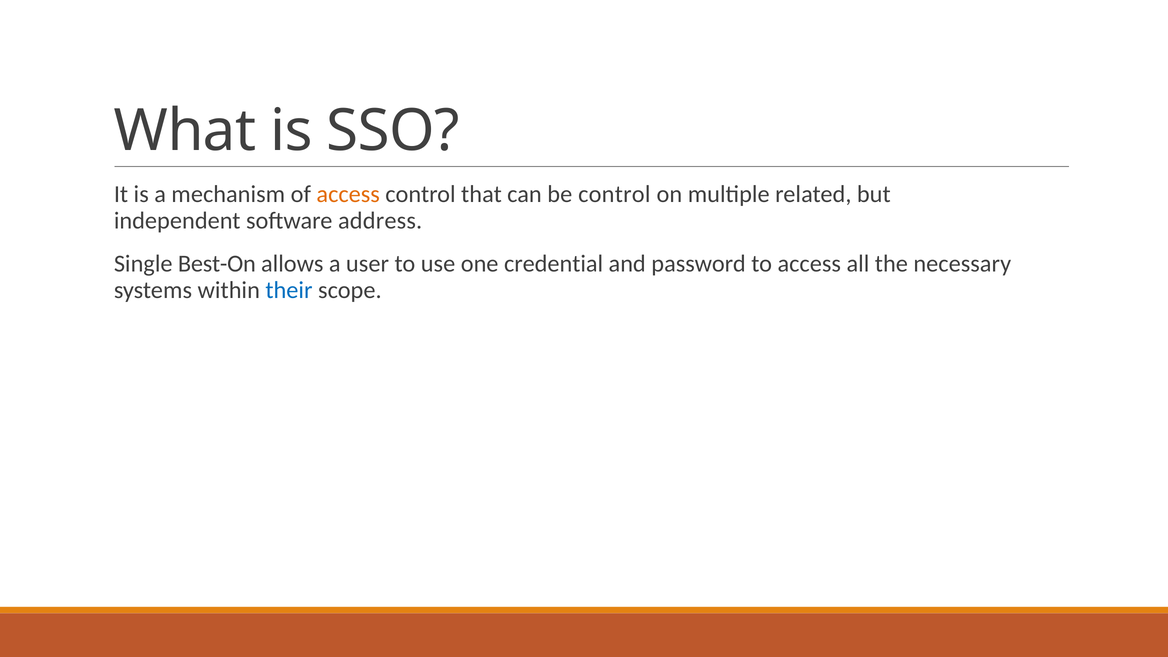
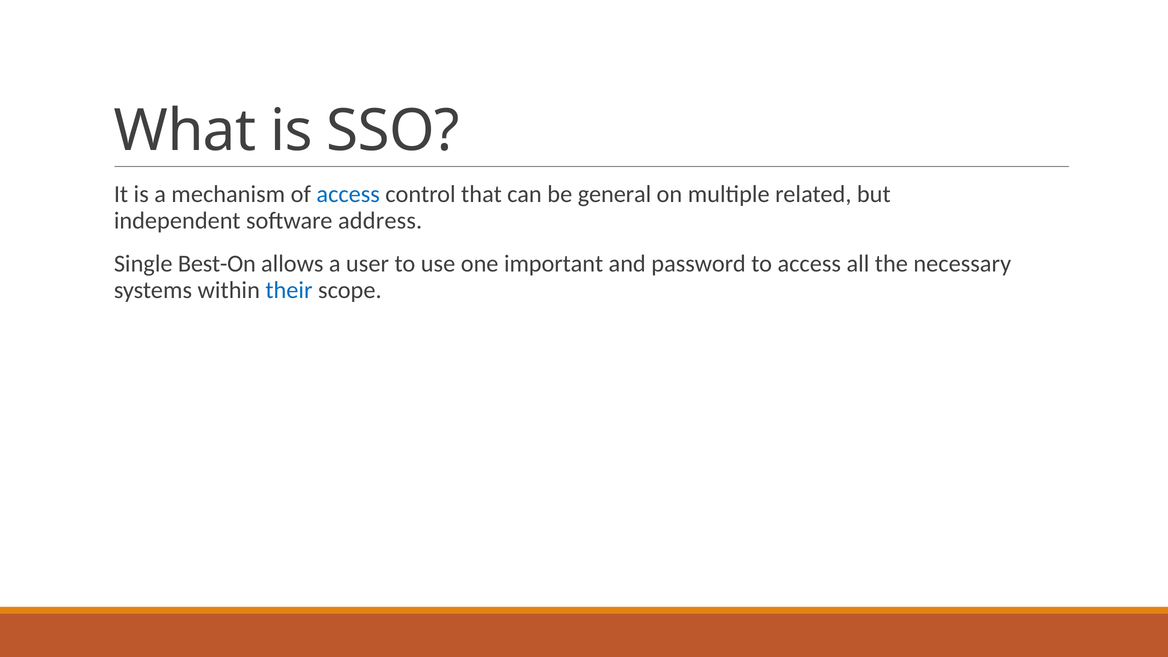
access colour: orange -> blue (348, 194)
be control: control -> general (615, 194)
credential: credential -> important (554, 264)
